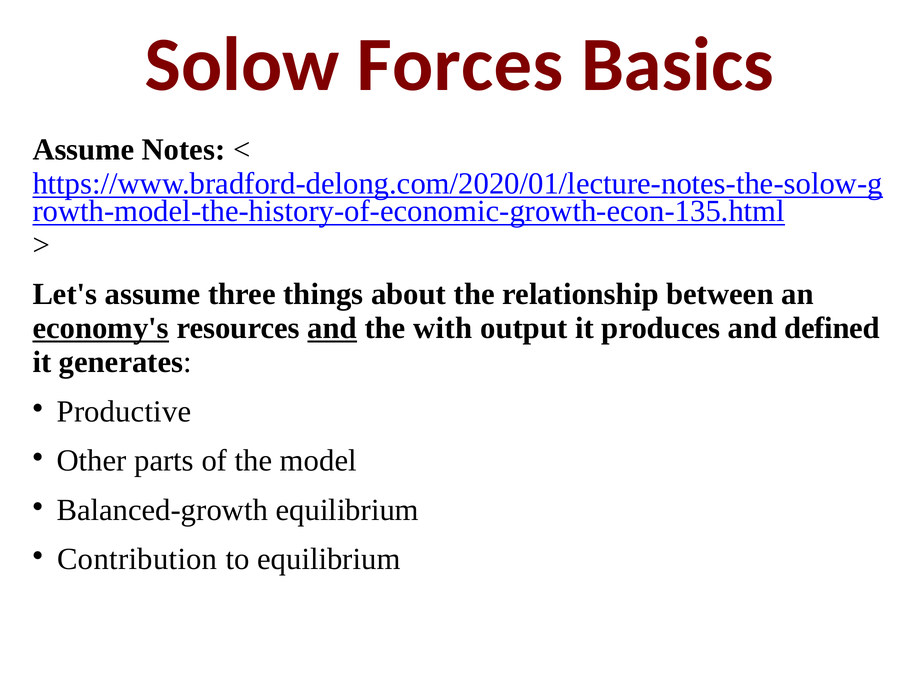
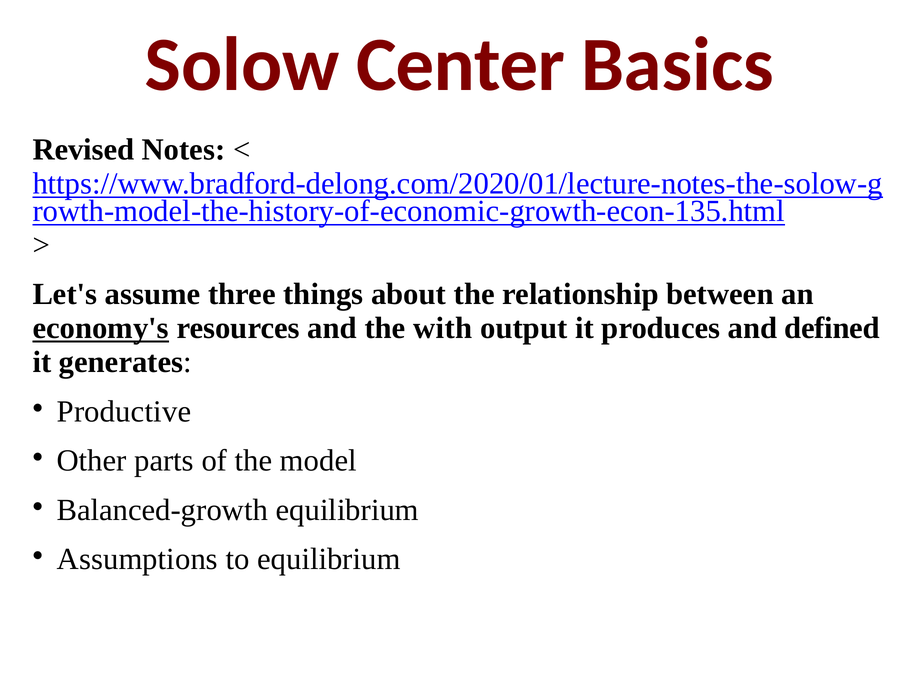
Forces: Forces -> Center (461, 65)
Assume: Assume -> Revised (83, 150)
and underline: present -> none (332, 328)
Contribution: Contribution -> Assumptions (137, 559)
